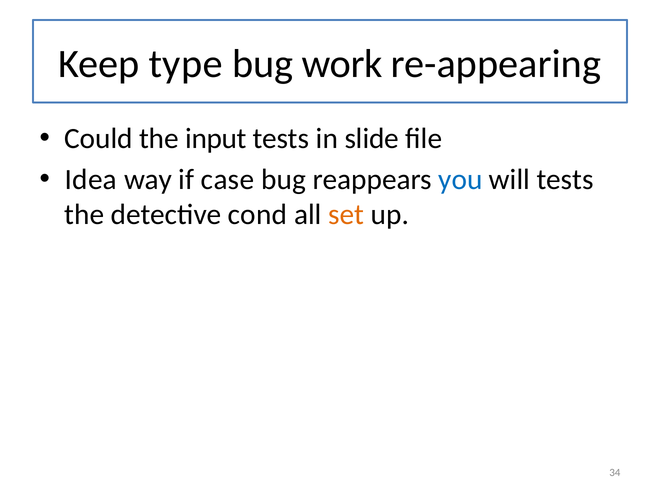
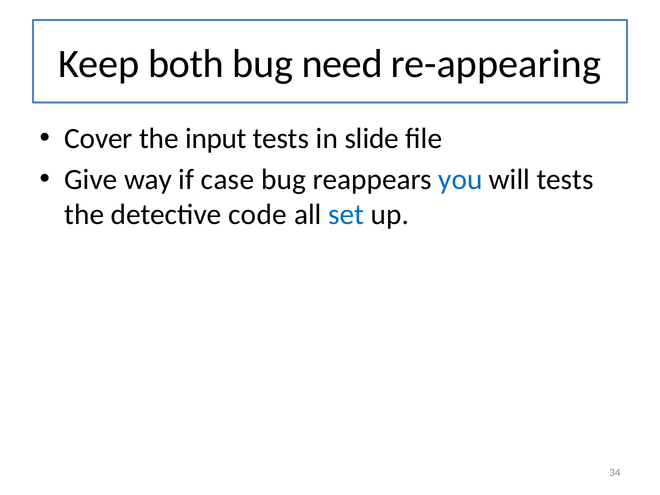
type: type -> both (186, 64)
work: work -> need (342, 64)
Could: Could -> Cover (98, 138)
Idea: Idea -> Give (91, 180)
cond: cond -> code (257, 215)
set colour: orange -> blue (346, 215)
